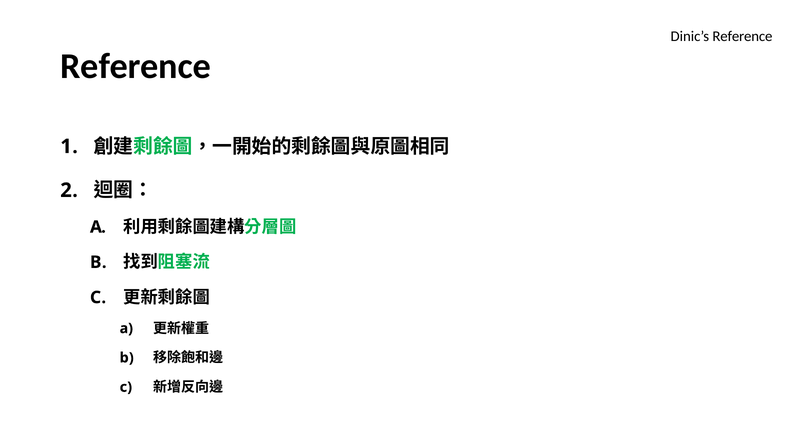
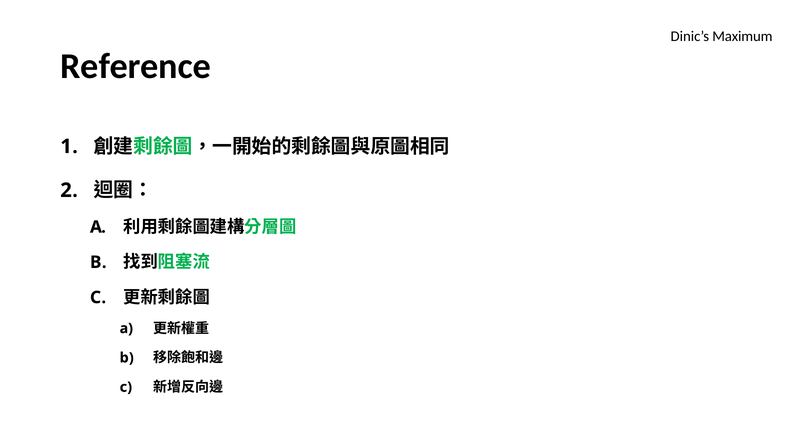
Dinic’s Reference: Reference -> Maximum (742, 37)
